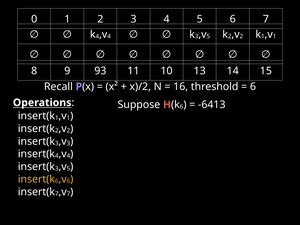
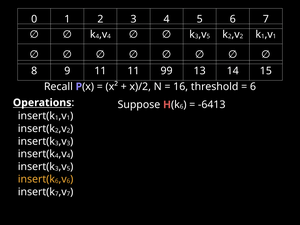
9 93: 93 -> 11 (100, 71)
10: 10 -> 99 (167, 71)
